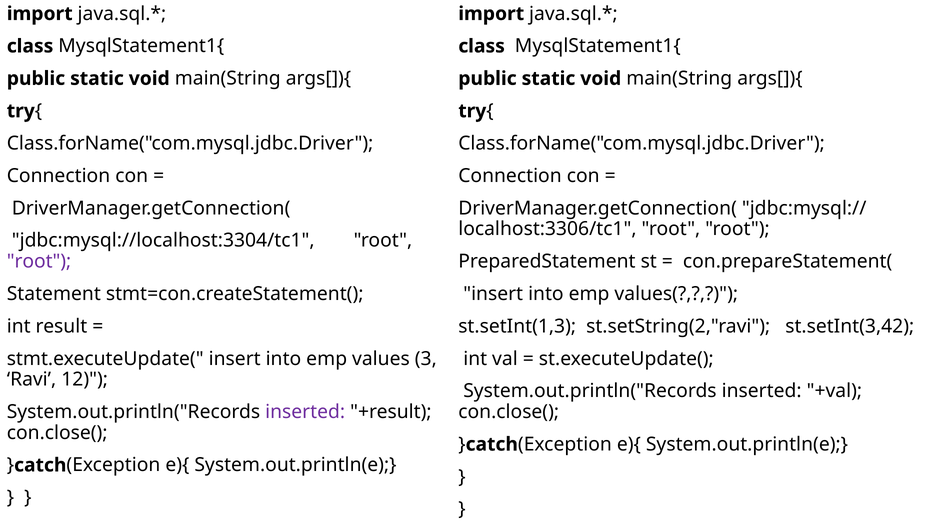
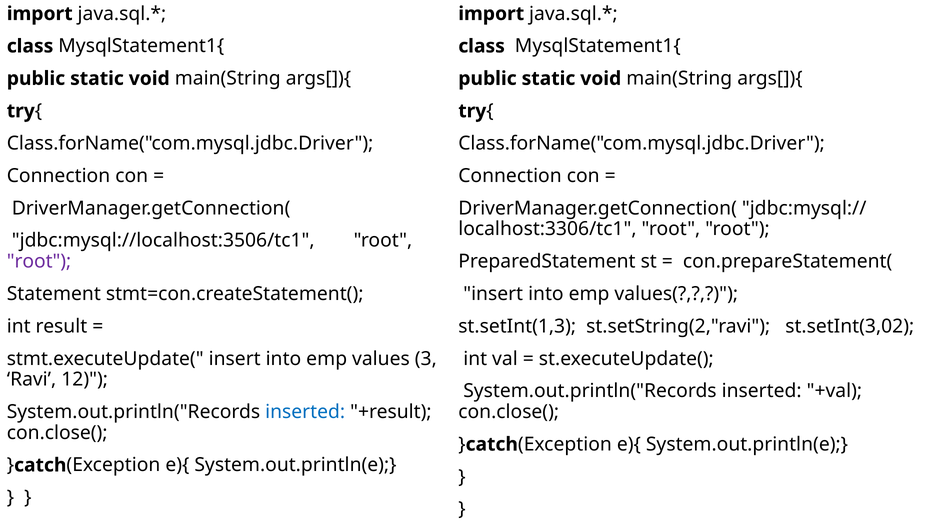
jdbc:mysql://localhost:3304/tc1: jdbc:mysql://localhost:3304/tc1 -> jdbc:mysql://localhost:3506/tc1 (163, 240)
st.setInt(3,42: st.setInt(3,42 -> st.setInt(3,02 (850, 326)
inserted colour: purple -> blue (305, 411)
